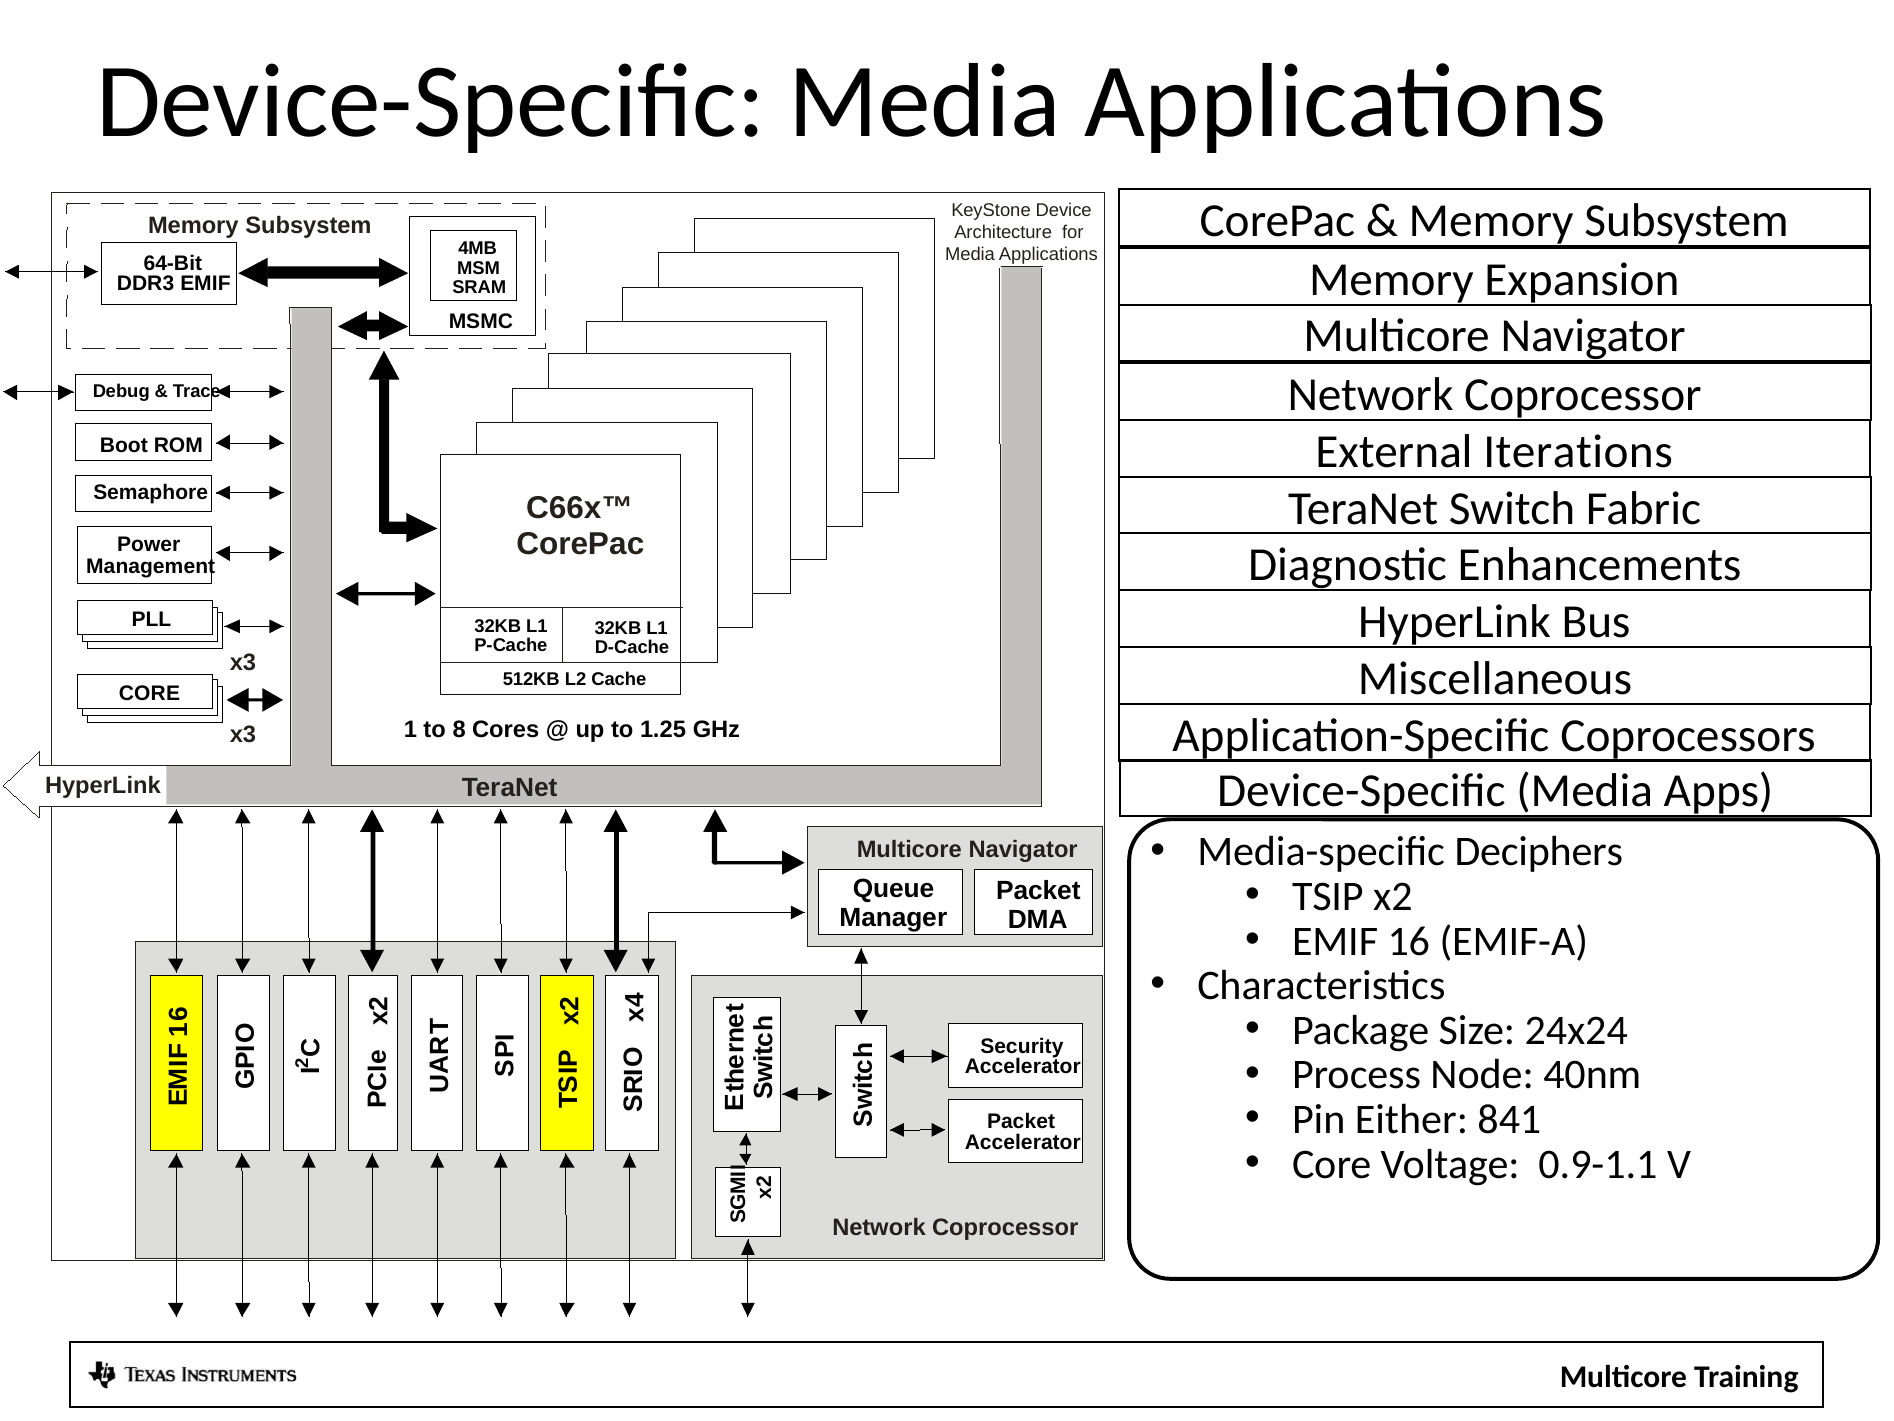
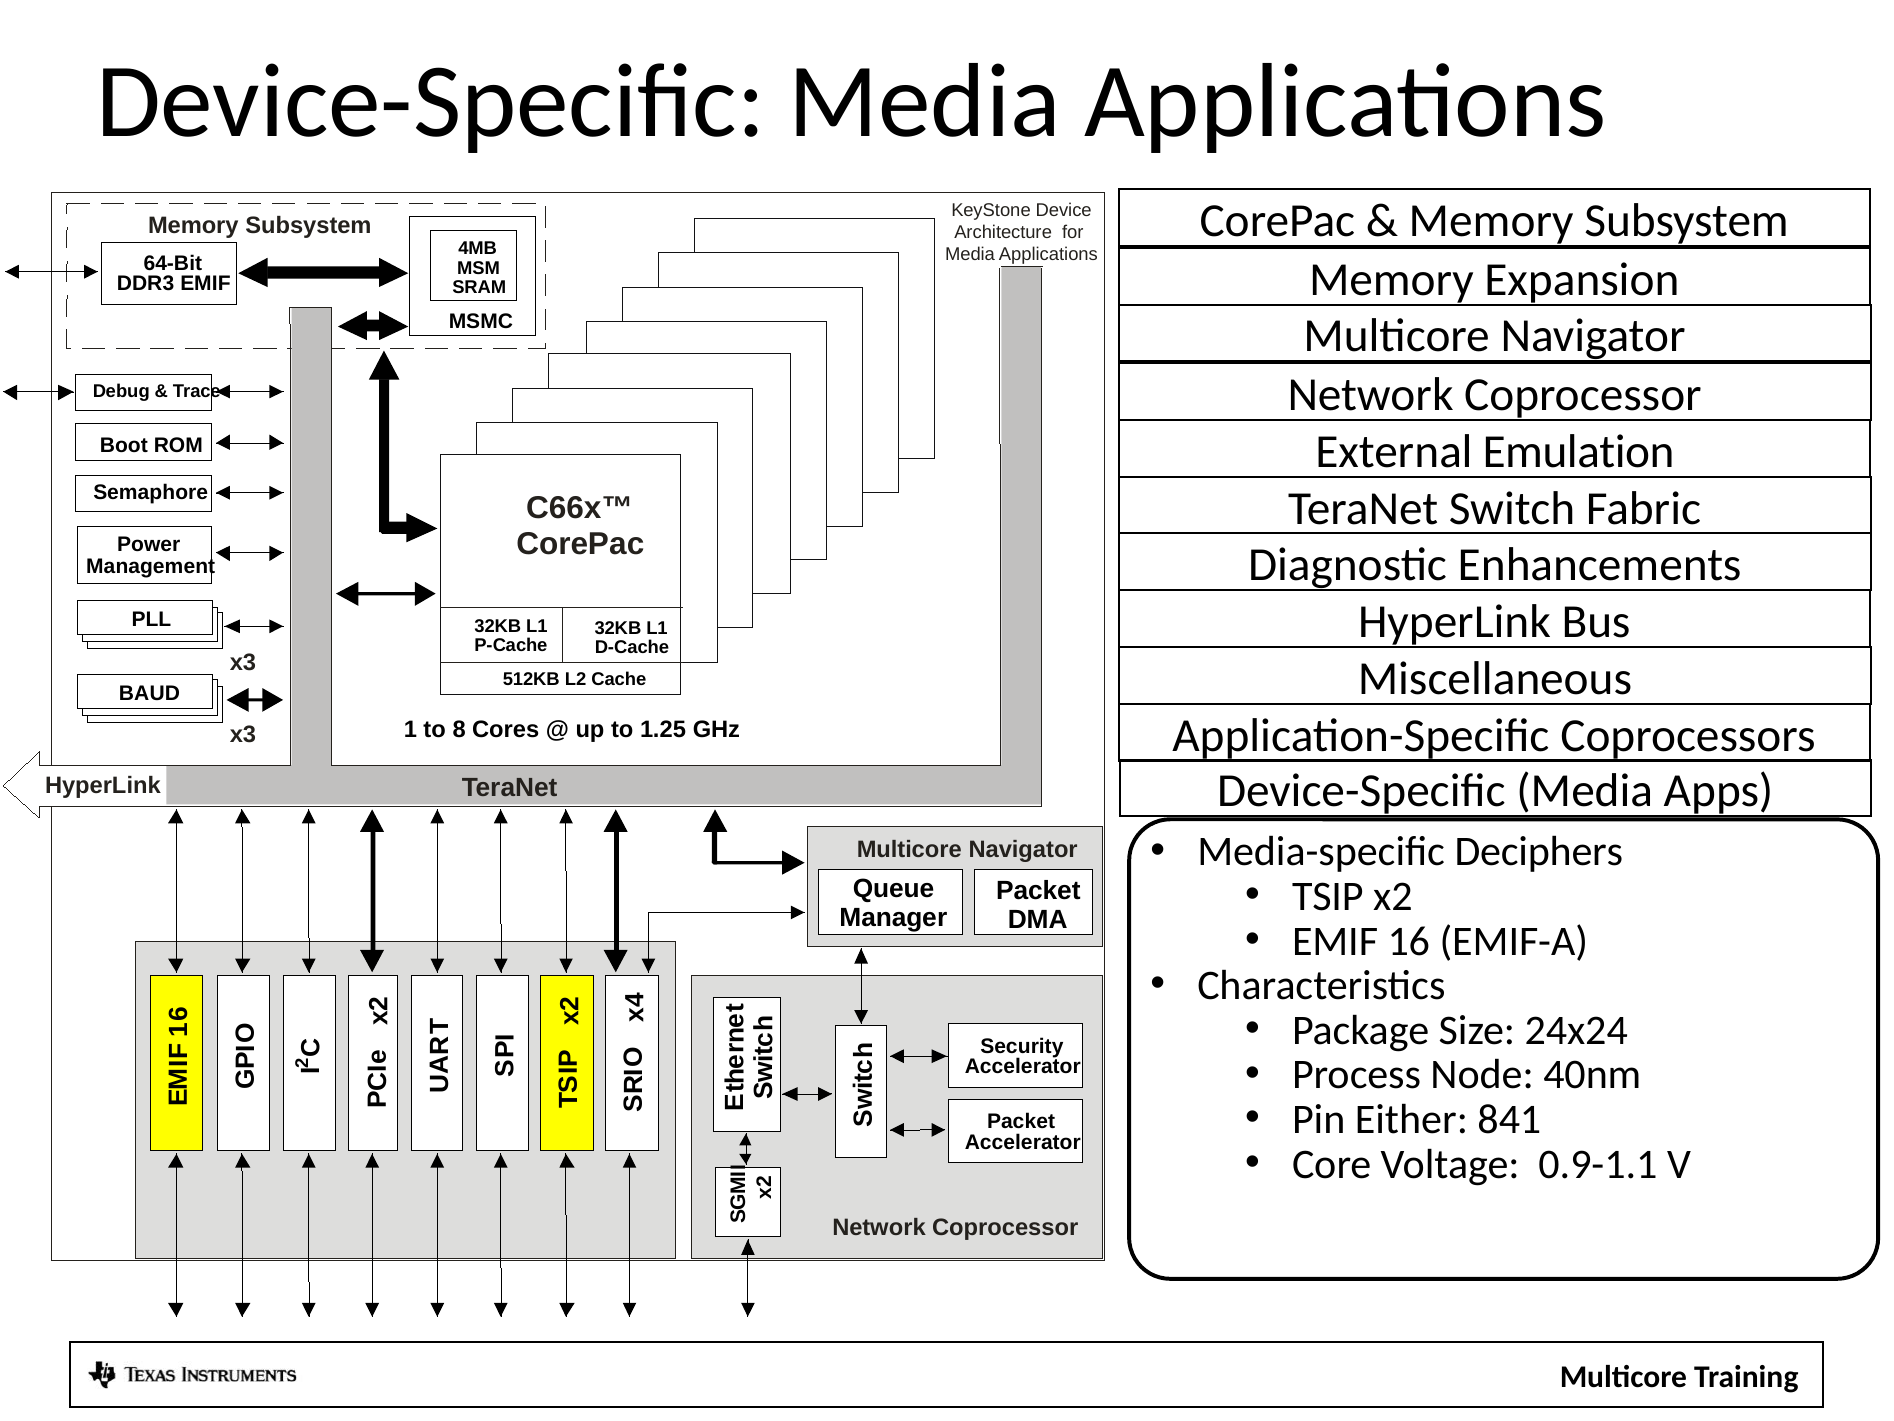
Iterations: Iterations -> Emulation (1579, 452)
CORE: CORE -> BAUD (149, 693)
